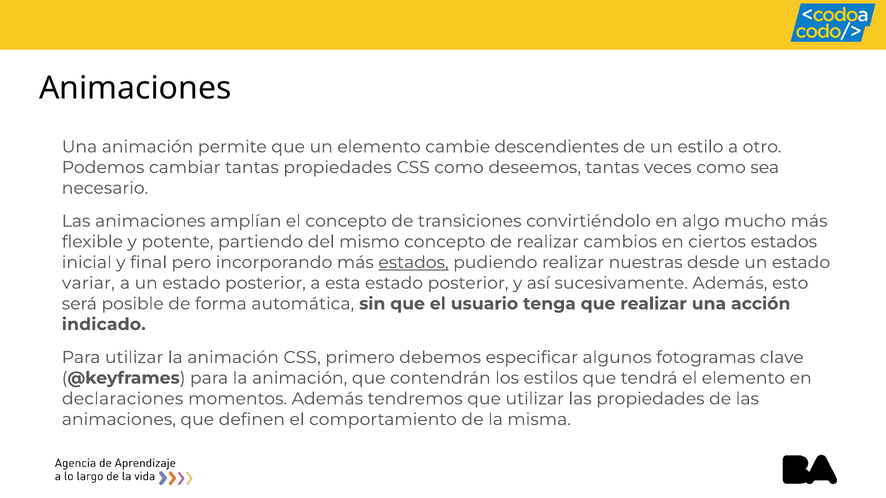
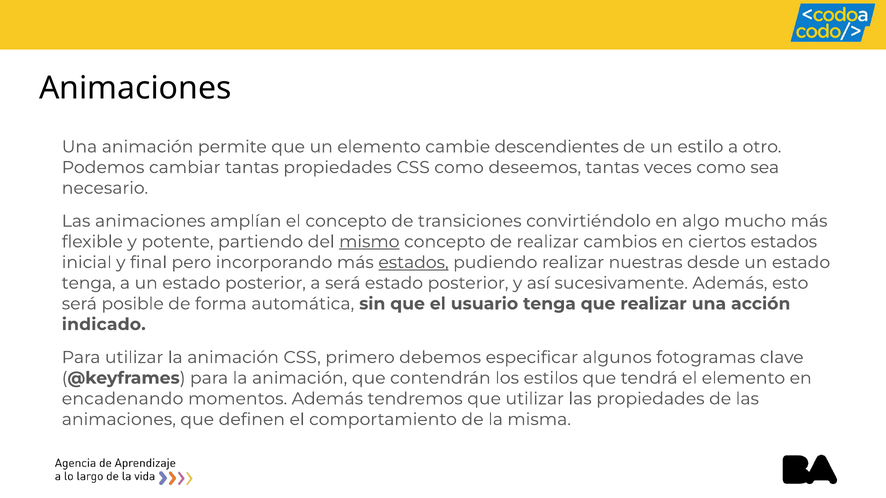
mismo underline: none -> present (369, 242)
variar: variar -> tenga (89, 283)
a esta: esta -> será (343, 283)
declaraciones: declaraciones -> encadenando (123, 399)
